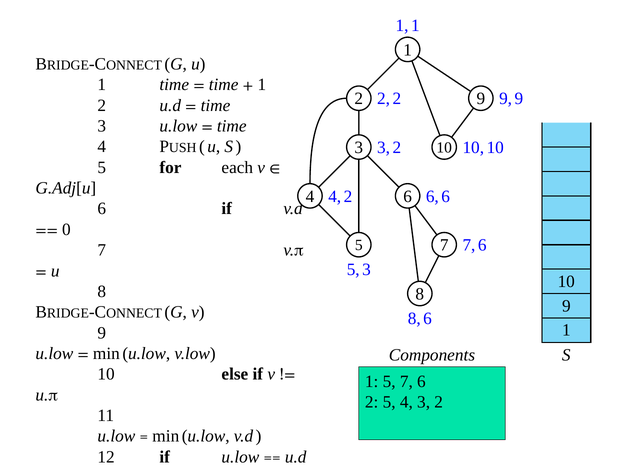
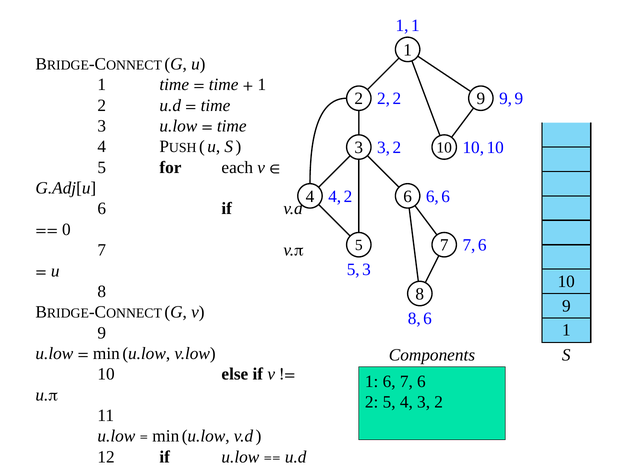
1 5: 5 -> 6 (389, 381)
